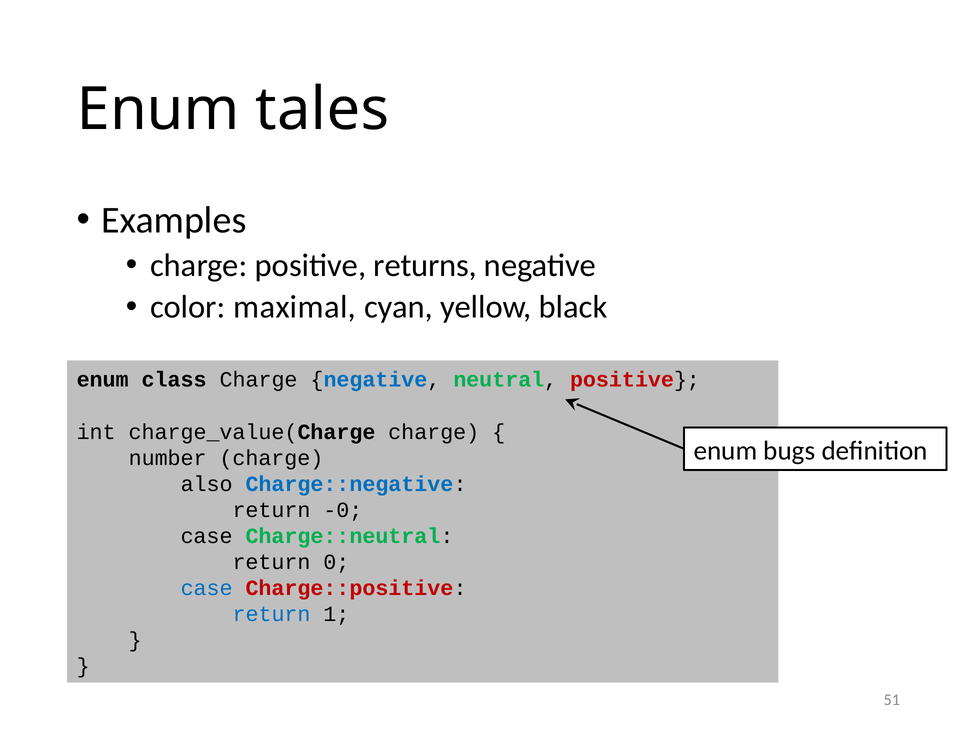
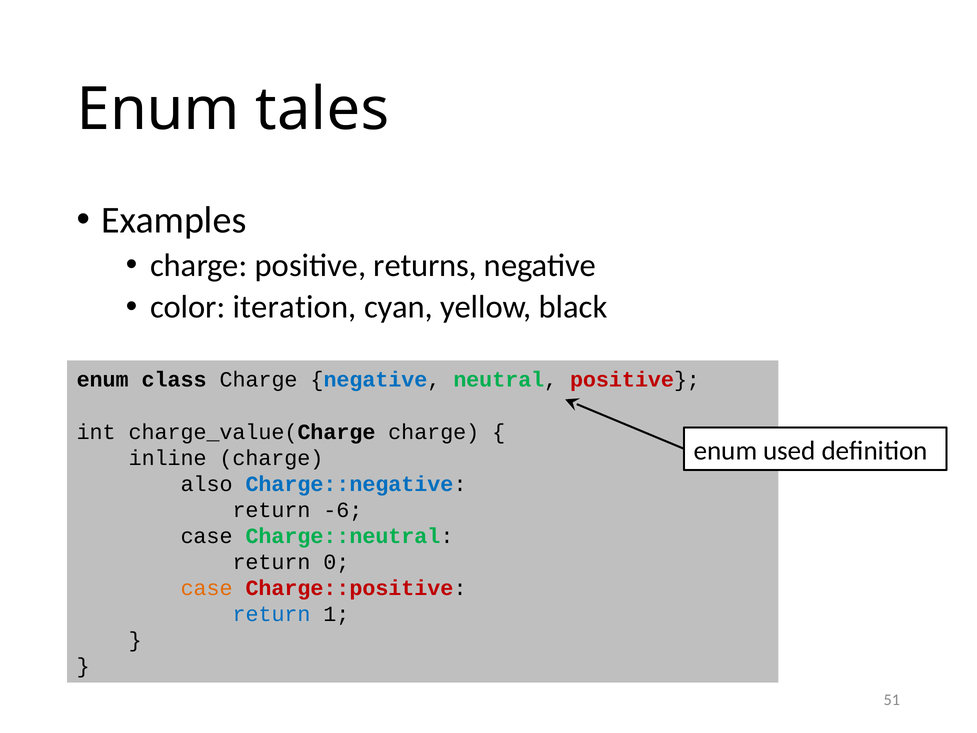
maximal: maximal -> iteration (295, 307)
bugs: bugs -> used (789, 451)
number: number -> inline (168, 458)
-0: -0 -> -6 (343, 510)
case colour: blue -> orange (207, 588)
